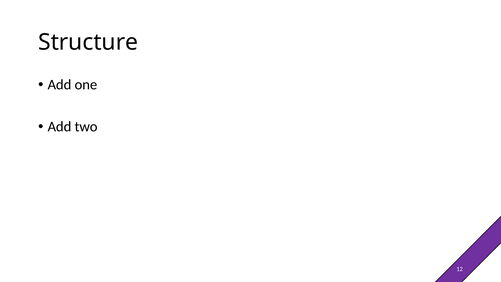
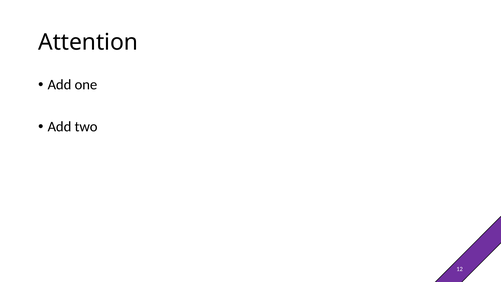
Structure: Structure -> Attention (88, 42)
